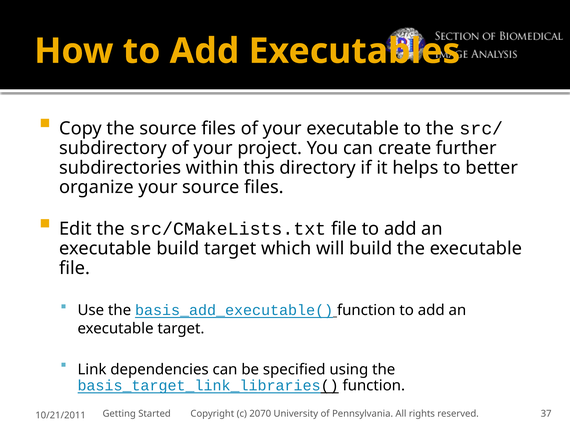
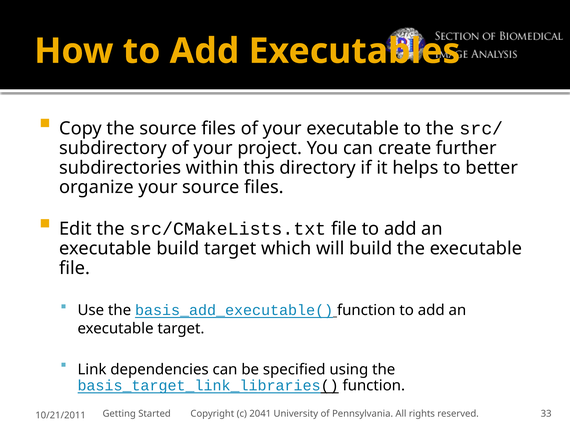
2070: 2070 -> 2041 (260, 414)
37: 37 -> 33 (546, 414)
